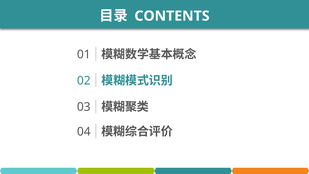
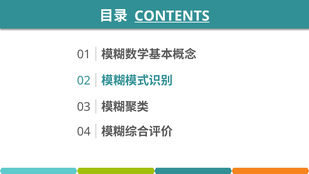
CONTENTS underline: none -> present (172, 16)
